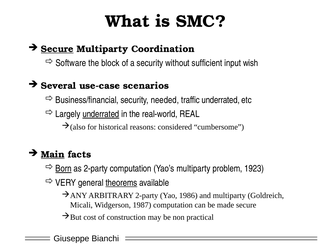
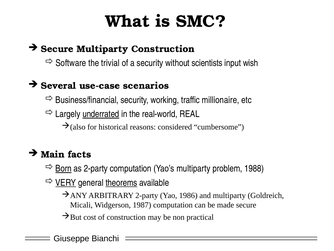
Secure underline: present -> none (57, 49)
Multiparty Coordination: Coordination -> Construction (163, 49)
block: block -> trivial (110, 63)
sufficient: sufficient -> scientists (207, 63)
needed: needed -> working (165, 100)
traffic underrated: underrated -> millionaire (221, 100)
Main underline: present -> none (53, 154)
1923: 1923 -> 1988 (254, 168)
VERY underline: none -> present (66, 182)
